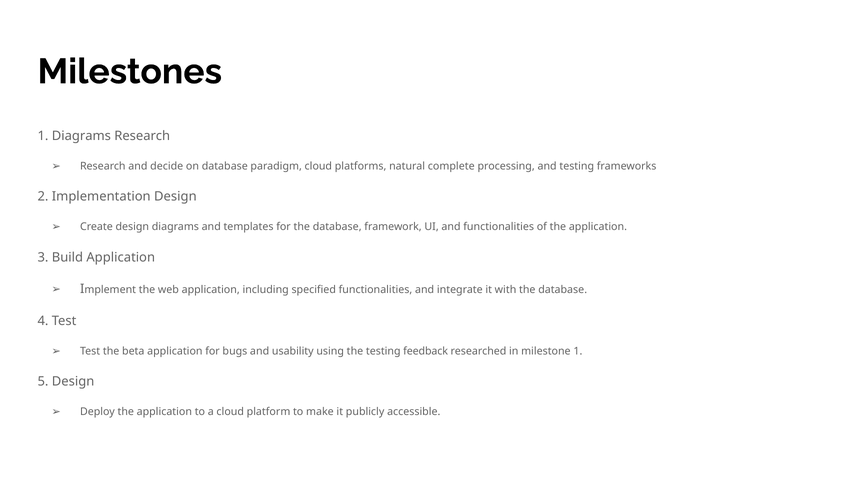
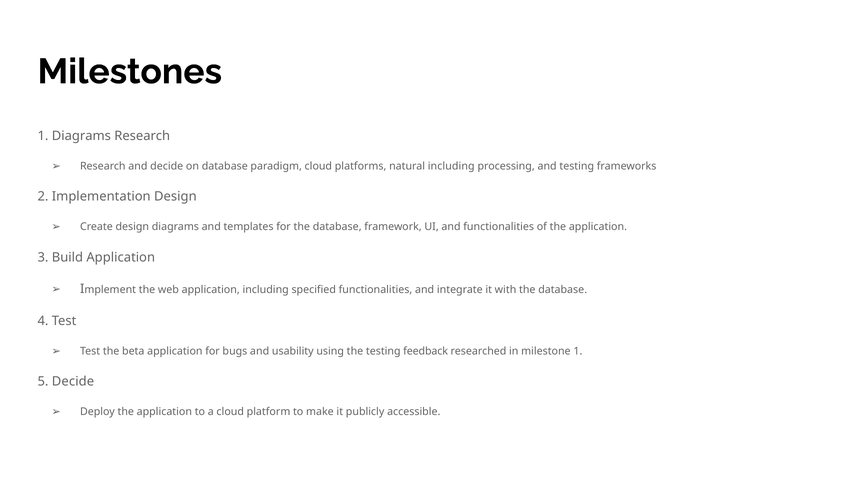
natural complete: complete -> including (451, 166)
5 Design: Design -> Decide (73, 381)
